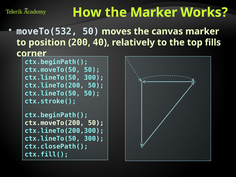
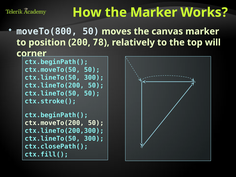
moveTo(532: moveTo(532 -> moveTo(800 (47, 31)
40: 40 -> 78 (98, 42)
fills: fills -> will (213, 42)
